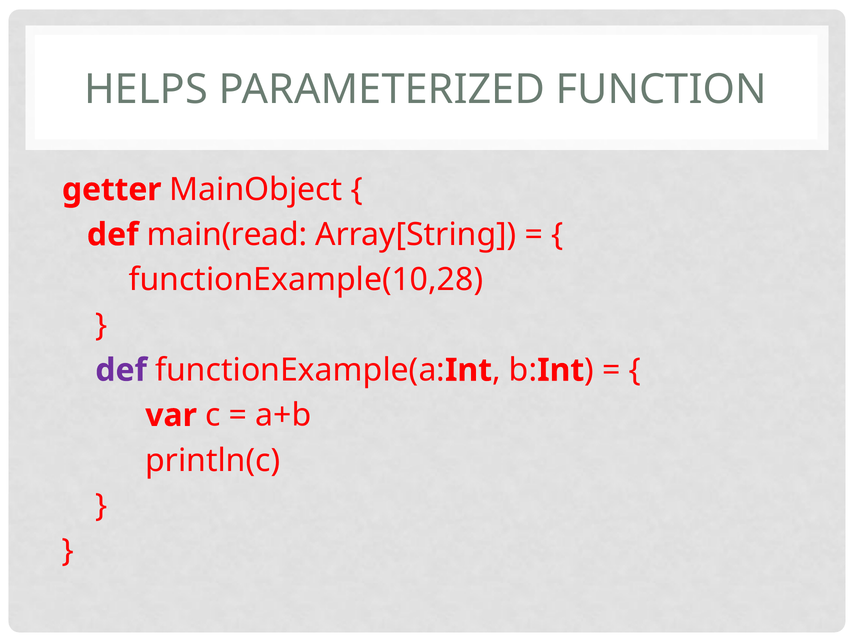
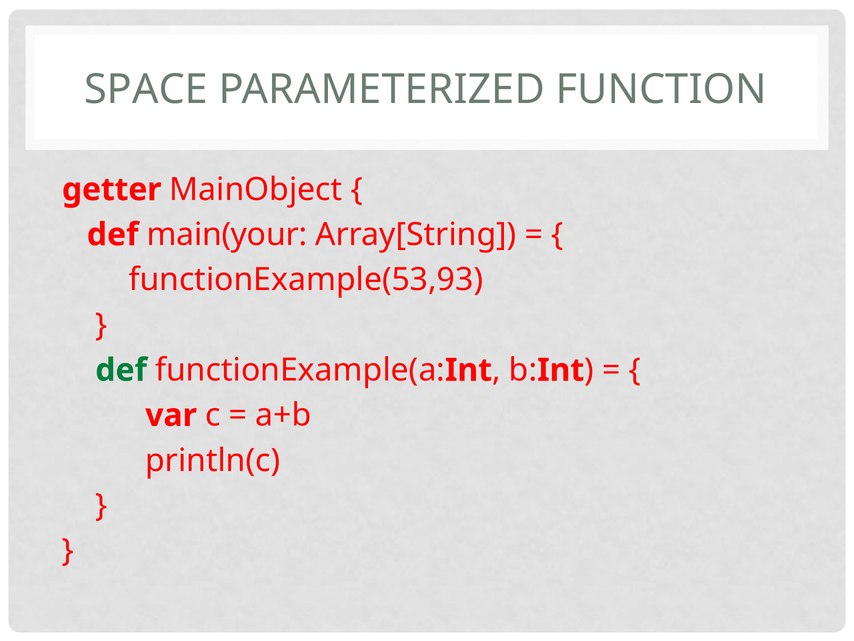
HELPS: HELPS -> SPACE (146, 90)
main(read: main(read -> main(your (227, 235)
functionExample(10,28: functionExample(10,28 -> functionExample(53,93 (306, 280)
def colour: purple -> green (121, 370)
